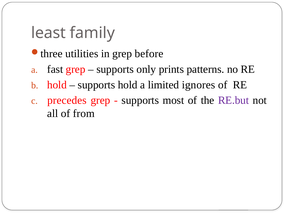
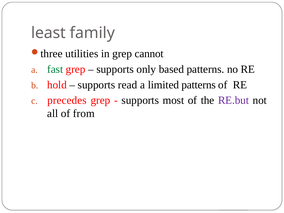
before: before -> cannot (149, 54)
fast colour: black -> green (55, 69)
prints: prints -> based (171, 69)
supports hold: hold -> read (128, 85)
limited ignores: ignores -> patterns (199, 85)
